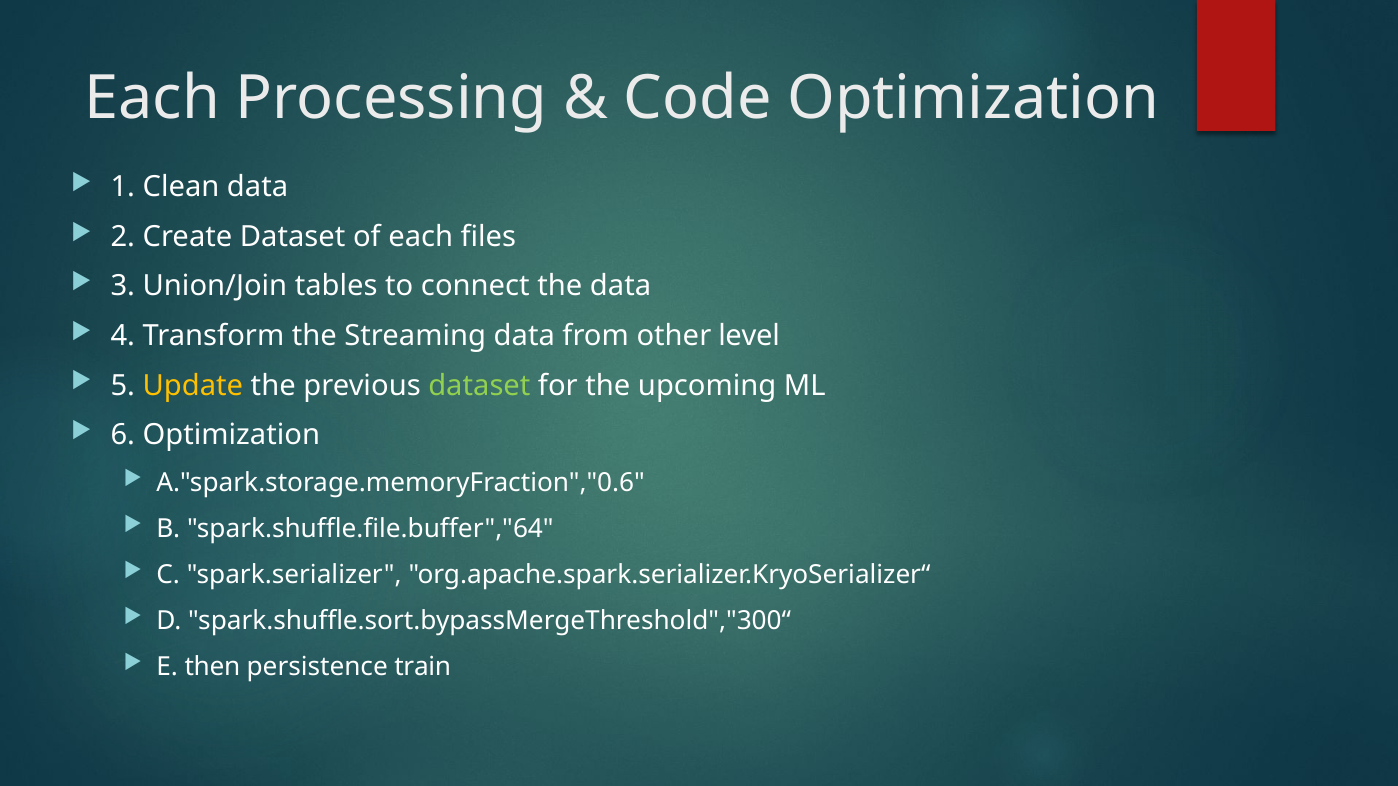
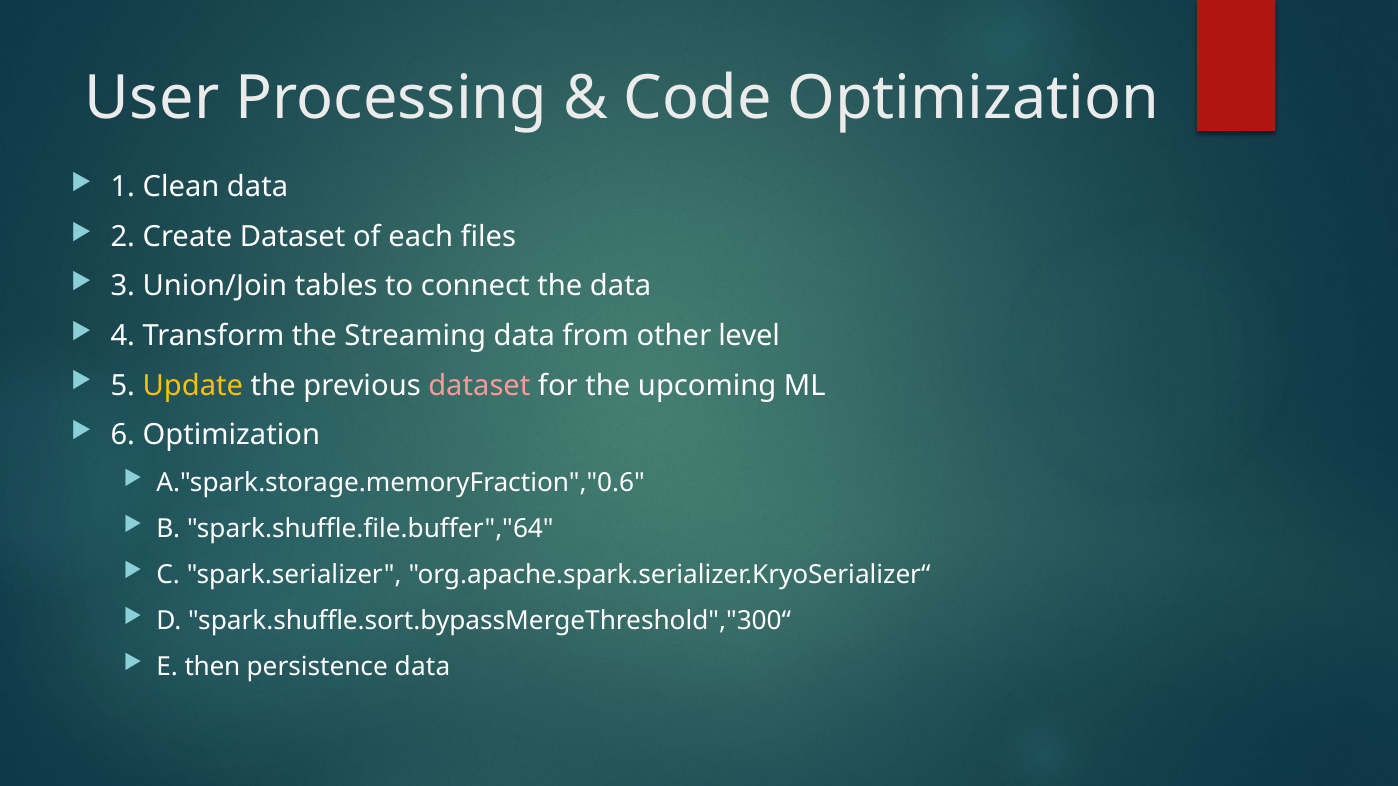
Each: Each -> User (152, 98)
dataset colour: light green -> pink (479, 386)
persistence train: train -> data (423, 667)
